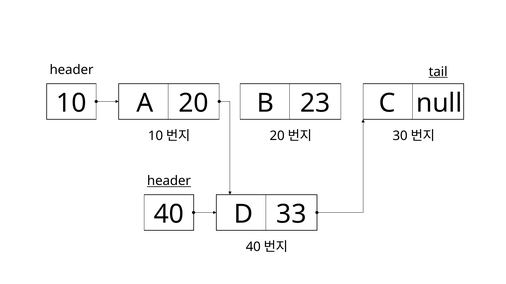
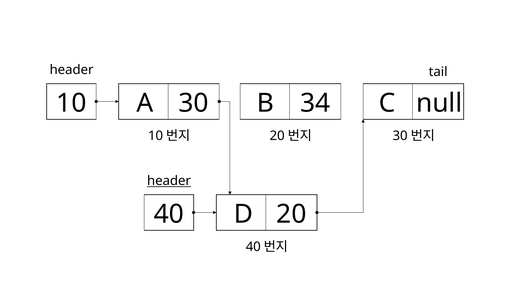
tail underline: present -> none (438, 72)
A 20: 20 -> 30 (194, 103)
23: 23 -> 34 (315, 103)
D 33: 33 -> 20 (291, 215)
